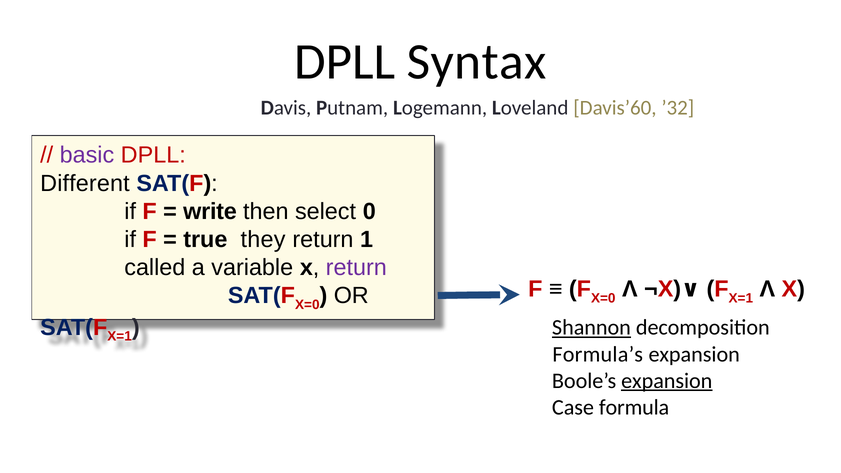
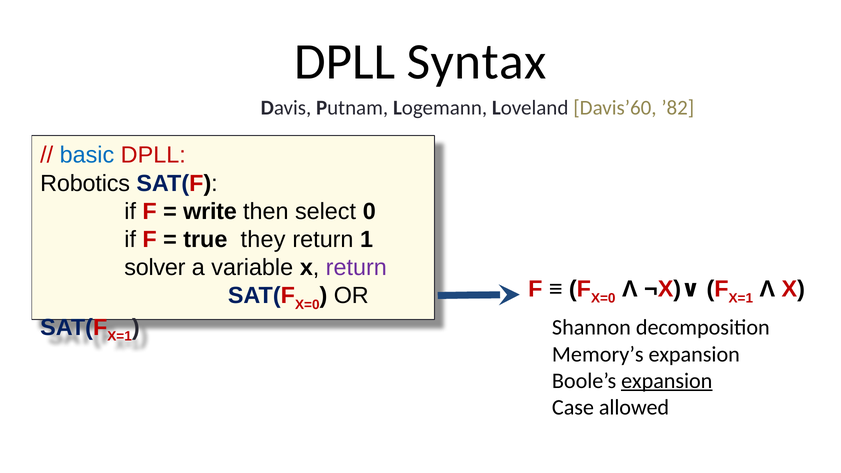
’32: ’32 -> ’82 (678, 108)
basic colour: purple -> blue (87, 155)
Different: Different -> Robotics (85, 183)
called: called -> solver (155, 267)
Shannon underline: present -> none (591, 328)
Formula’s: Formula’s -> Memory’s (598, 354)
formula: formula -> allowed (634, 407)
